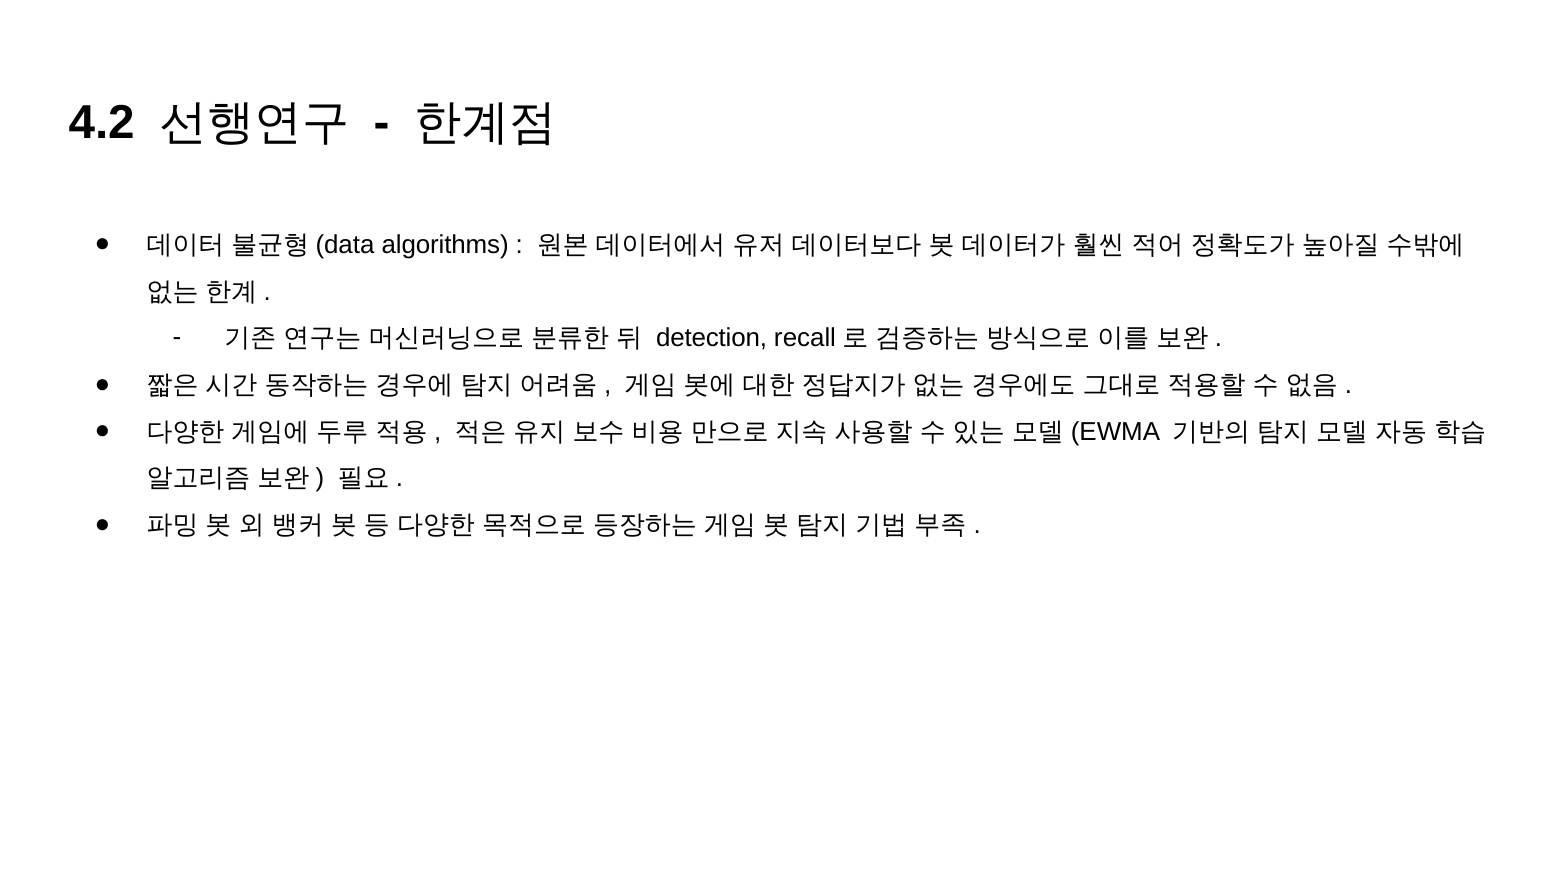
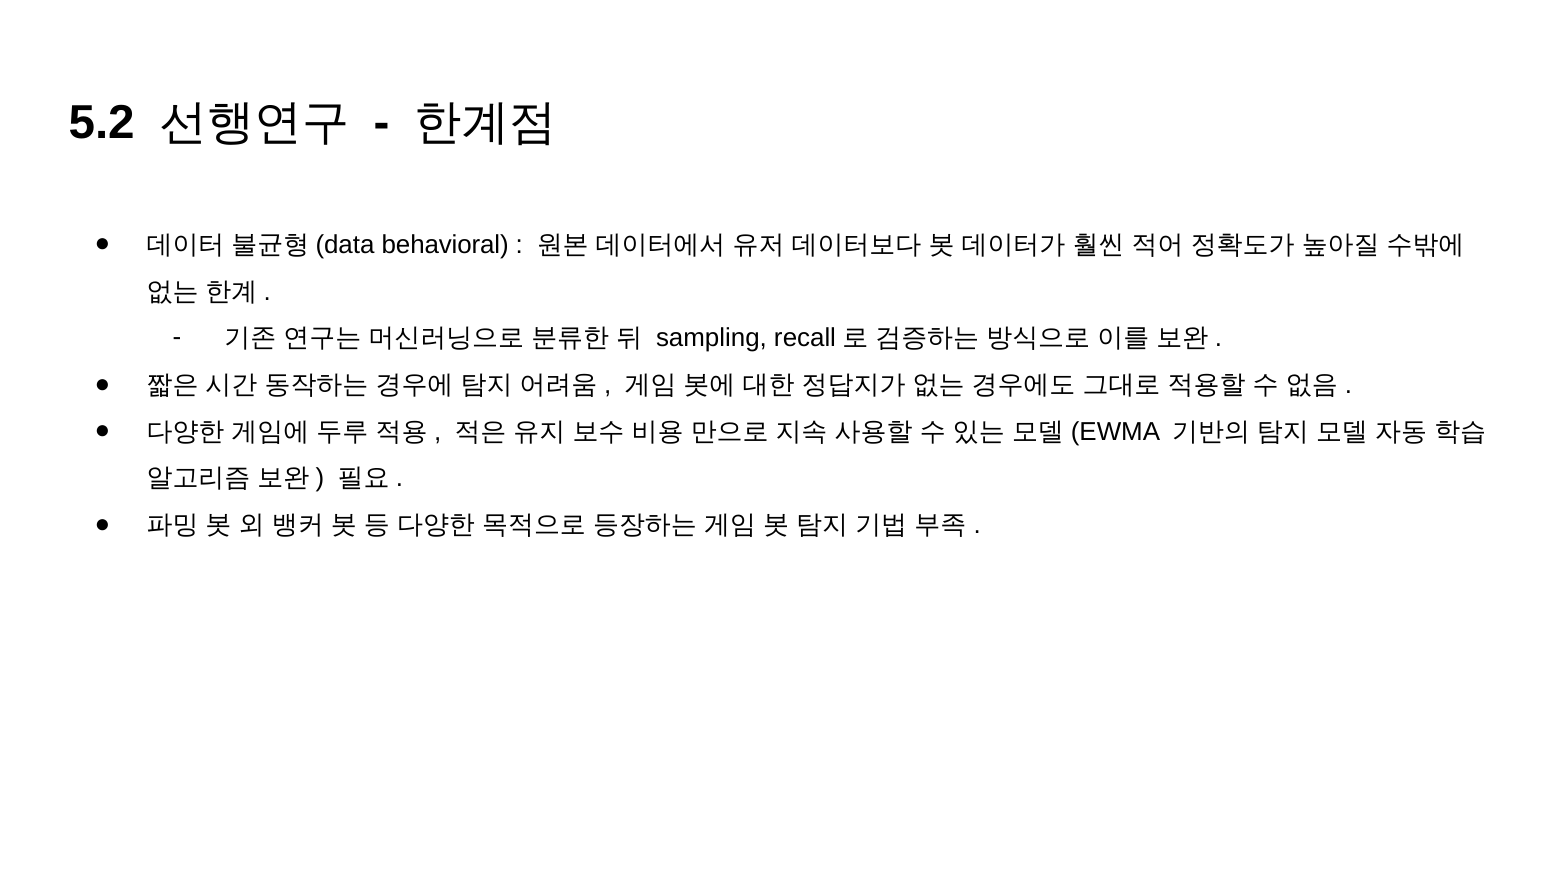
4.2: 4.2 -> 5.2 (102, 123)
algorithms: algorithms -> behavioral (445, 245)
detection: detection -> sampling (711, 338)
